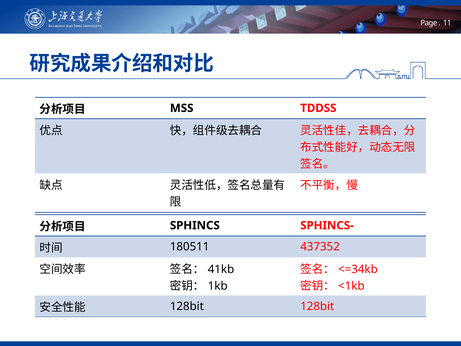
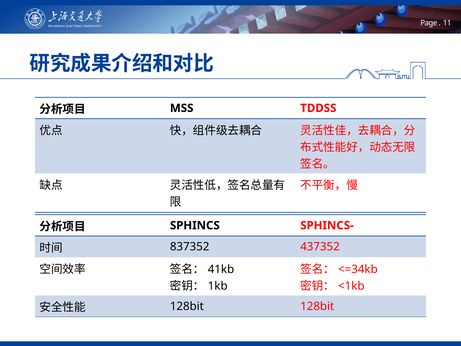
180511: 180511 -> 837352 (190, 247)
